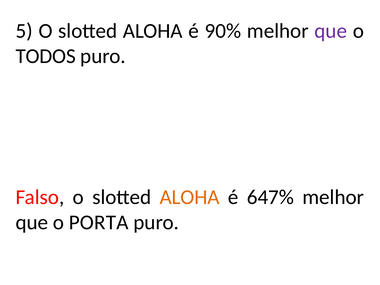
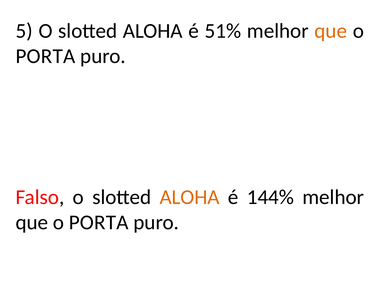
90%: 90% -> 51% (223, 31)
que colour: purple -> orange (331, 31)
TODOS: TODOS -> PORTA (45, 56)
647%: 647% -> 144% (270, 197)
